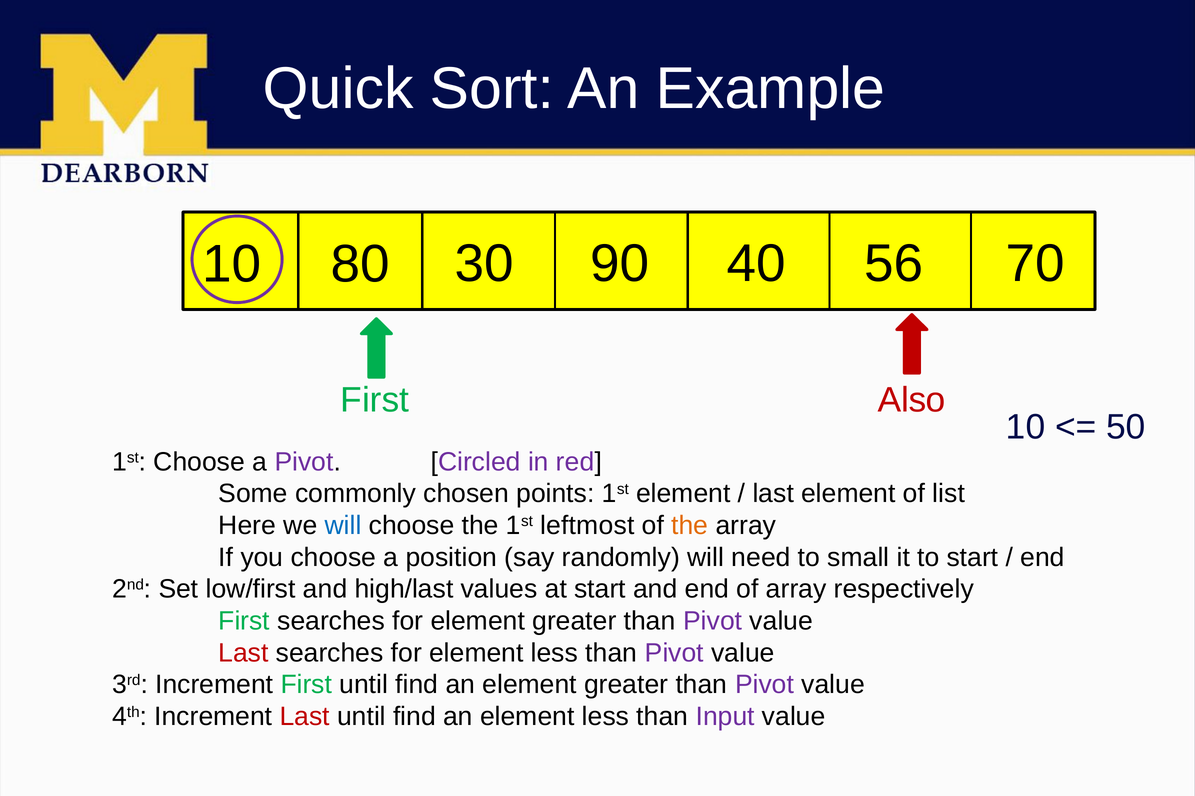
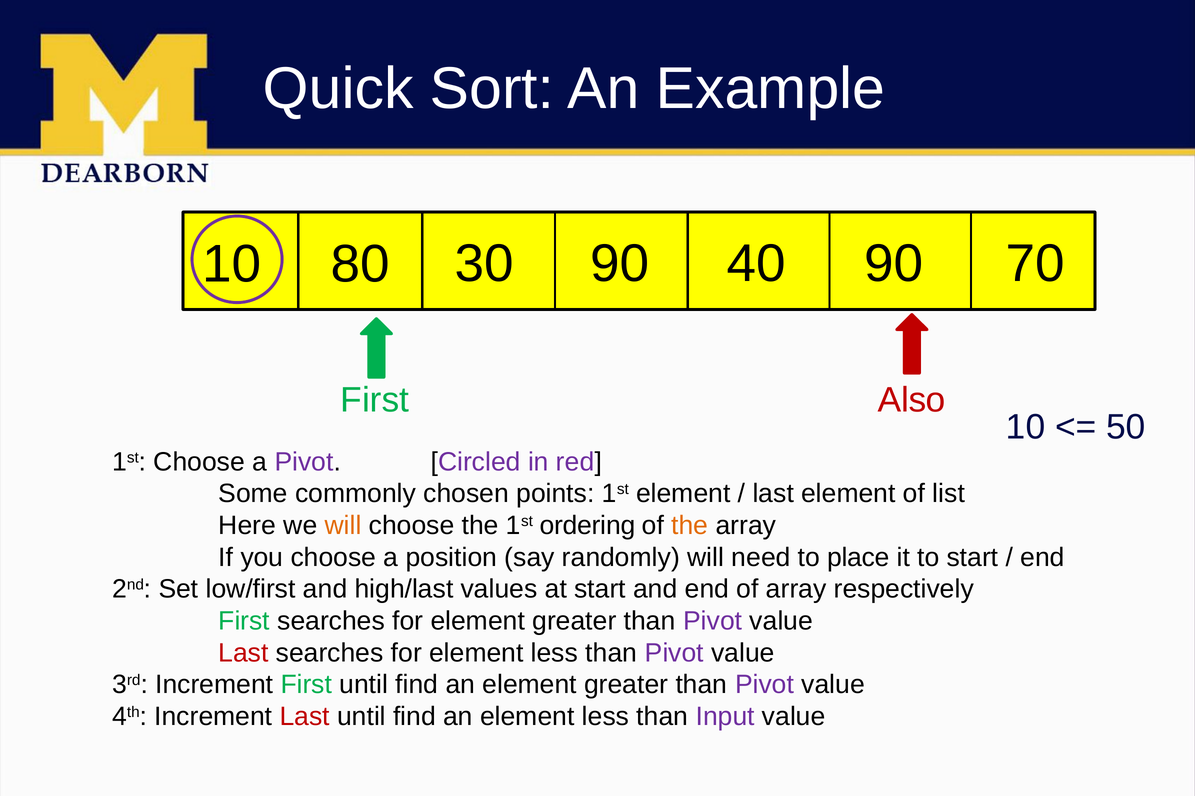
90 56: 56 -> 90 (894, 264)
will colour: blue -> orange (343, 526)
leftmost: leftmost -> ordering (588, 526)
small: small -> place (858, 558)
